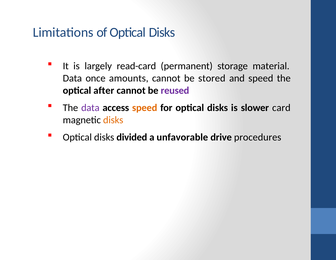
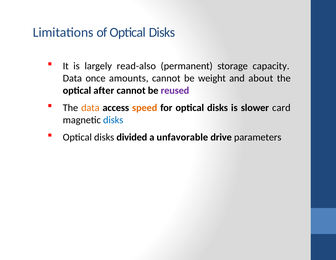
read-card: read-card -> read-also (136, 66)
material: material -> capacity (271, 66)
stored: stored -> weight (212, 78)
and speed: speed -> about (261, 78)
data colour: purple -> orange (90, 108)
disks colour: orange -> blue (113, 120)
procedures: procedures -> parameters (258, 137)
